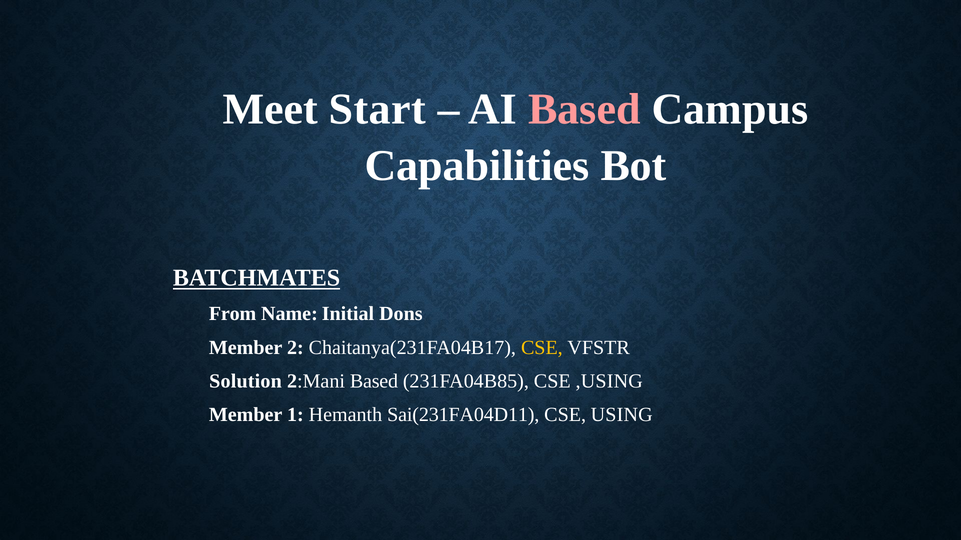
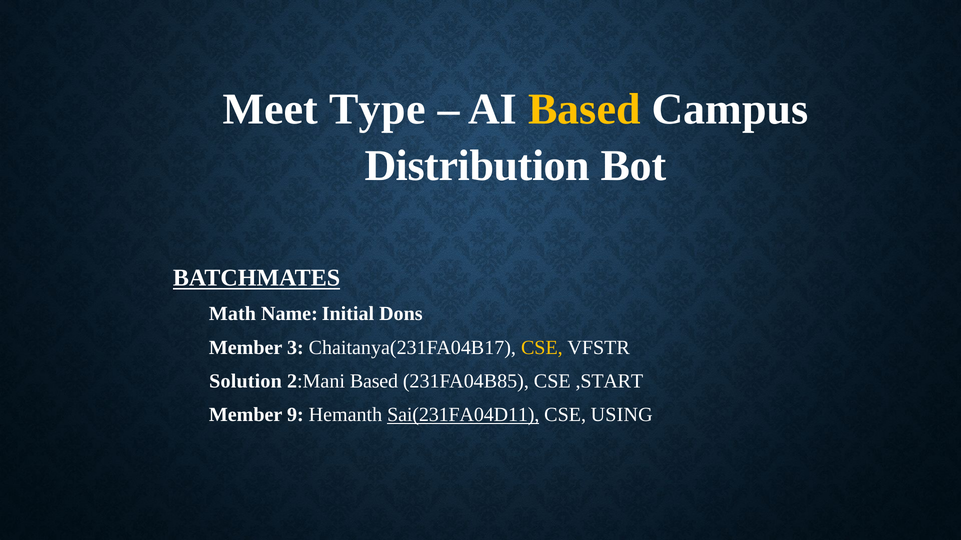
Start: Start -> Type (377, 110)
Based colour: pink -> yellow (584, 110)
Capabilities: Capabilities -> Distribution (477, 166)
From: From -> Math (232, 314)
2: 2 -> 3 (295, 348)
,USING: ,USING -> ,START (609, 382)
1: 1 -> 9 (295, 415)
Sai(231FA04D11 underline: none -> present (463, 415)
